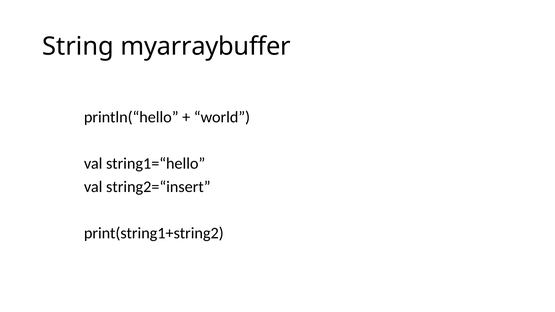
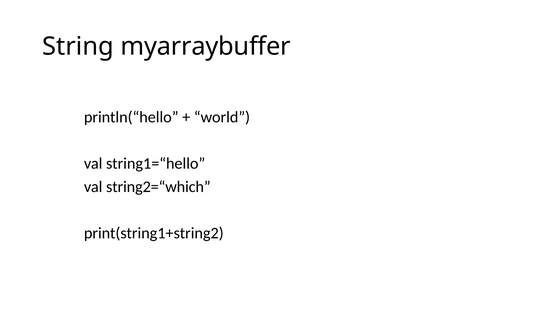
string2=“insert: string2=“insert -> string2=“which (158, 187)
